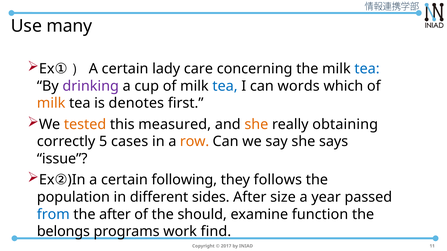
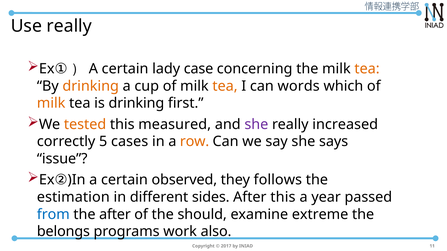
Use many: many -> really (69, 26)
care: care -> case (199, 69)
tea colour: blue -> orange (367, 69)
drinking colour: purple -> orange (91, 86)
tea colour: blue -> orange (225, 86)
is denotes: denotes -> drinking (136, 103)
she colour: orange -> purple (256, 125)
obtaining: obtaining -> increased (345, 125)
following: following -> observed (184, 180)
population: population -> estimation (73, 197)
After size: size -> this (283, 197)
function: function -> extreme (320, 215)
find: find -> also (216, 232)
